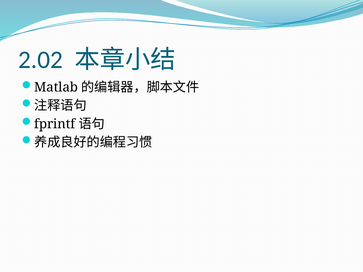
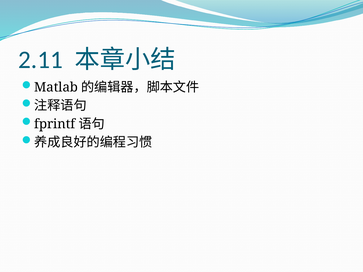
2.02: 2.02 -> 2.11 (40, 60)
